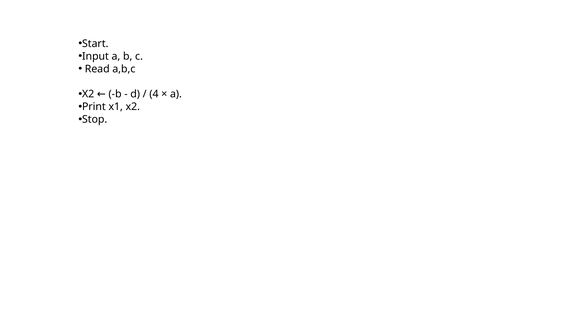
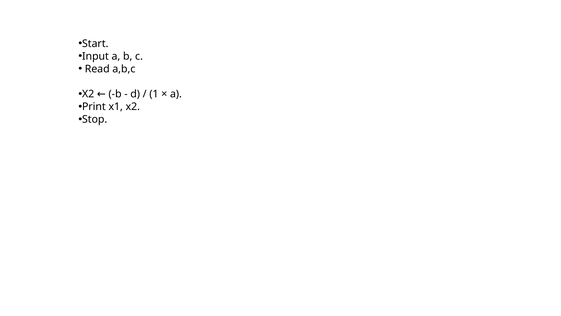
4: 4 -> 1 (154, 94)
